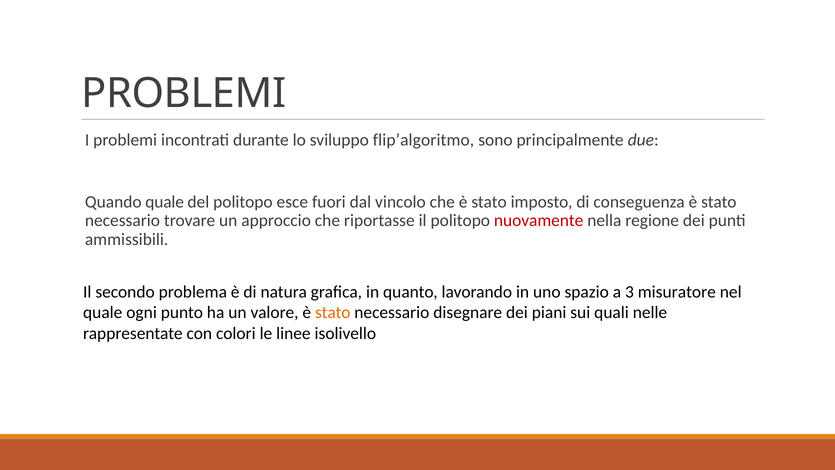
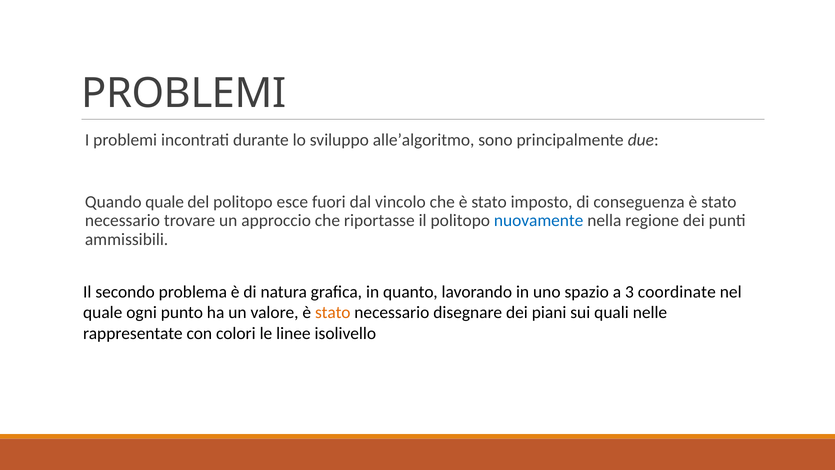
flip’algoritmo: flip’algoritmo -> alle’algoritmo (424, 140)
nuovamente colour: red -> blue (539, 221)
misuratore: misuratore -> coordinate (677, 292)
